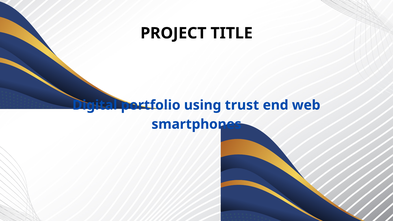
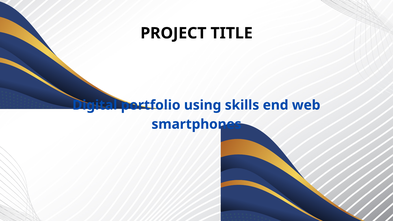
trust: trust -> skills (242, 105)
